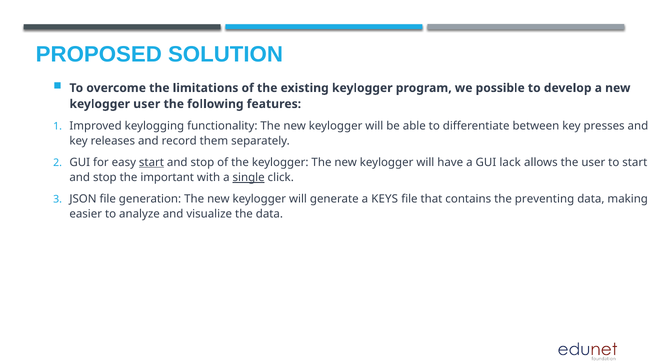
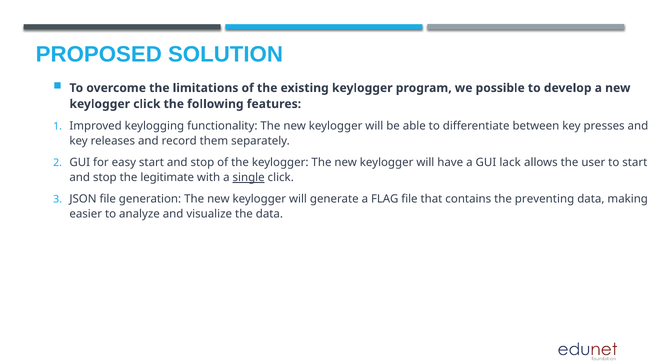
keylogger user: user -> click (147, 104)
start underline: present -> none (151, 163)
important: important -> legitimate (167, 178)
KEYS: KEYS -> FLAG (385, 199)
